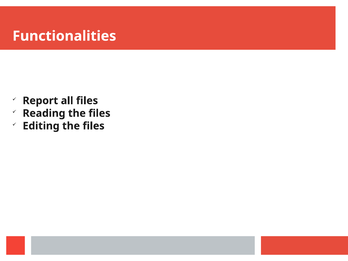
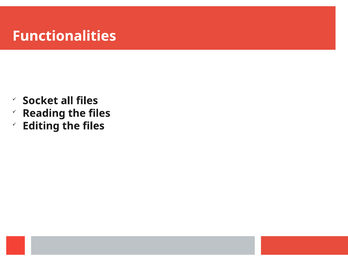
Report: Report -> Socket (40, 101)
